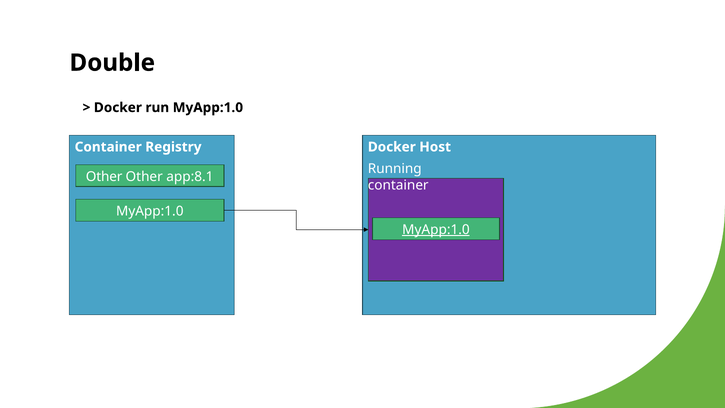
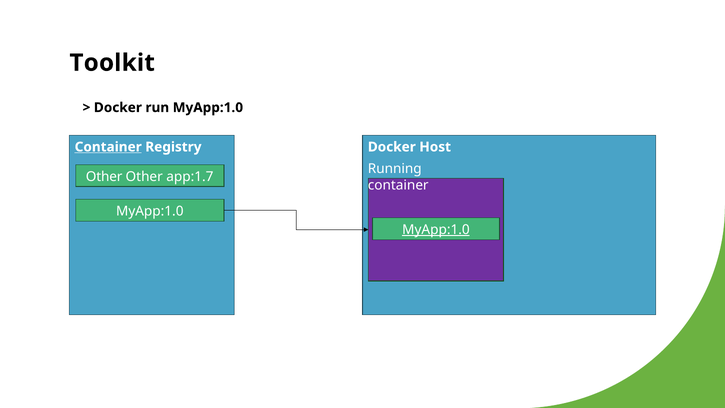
Double: Double -> Toolkit (112, 63)
Container underline: none -> present (108, 147)
app:8.1: app:8.1 -> app:1.7 (190, 177)
